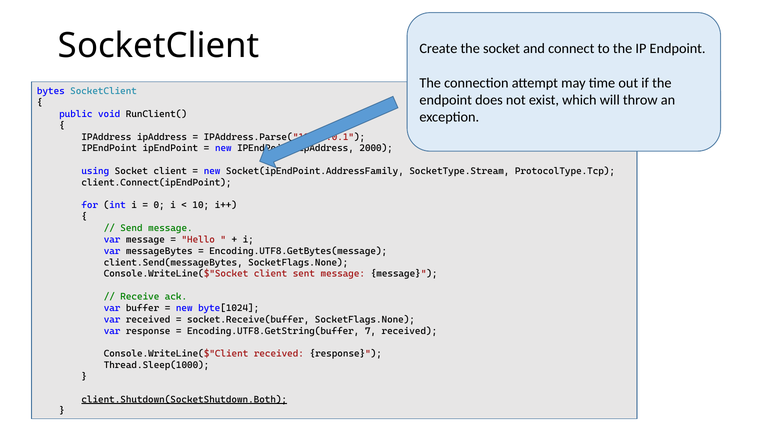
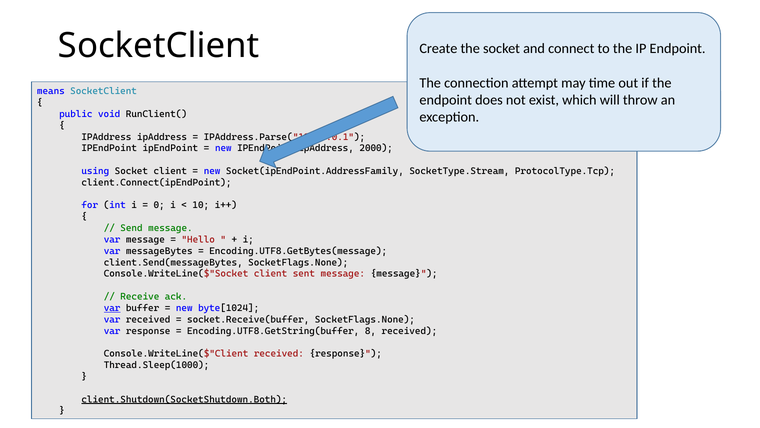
bytes: bytes -> means (51, 91)
var underline: none -> present (112, 308)
7: 7 -> 8 (370, 331)
